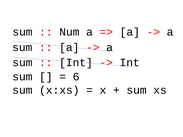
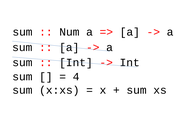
6: 6 -> 4 (76, 77)
